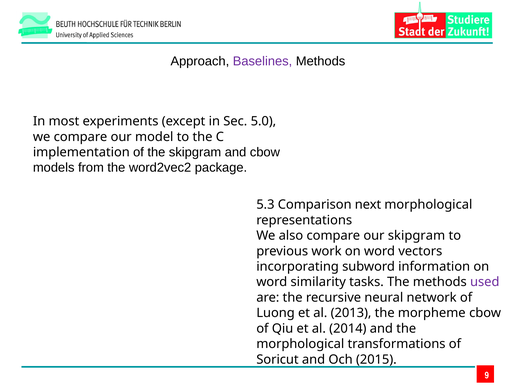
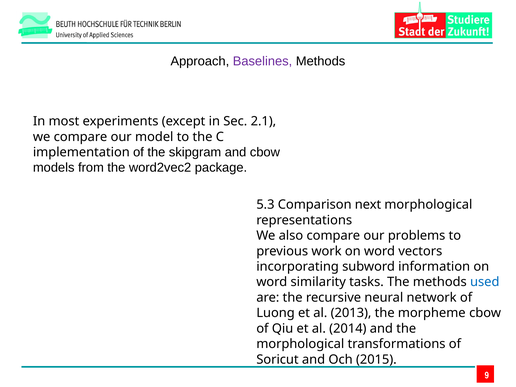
5.0: 5.0 -> 2.1 (263, 121)
our skipgram: skipgram -> problems (417, 236)
used colour: purple -> blue (485, 282)
